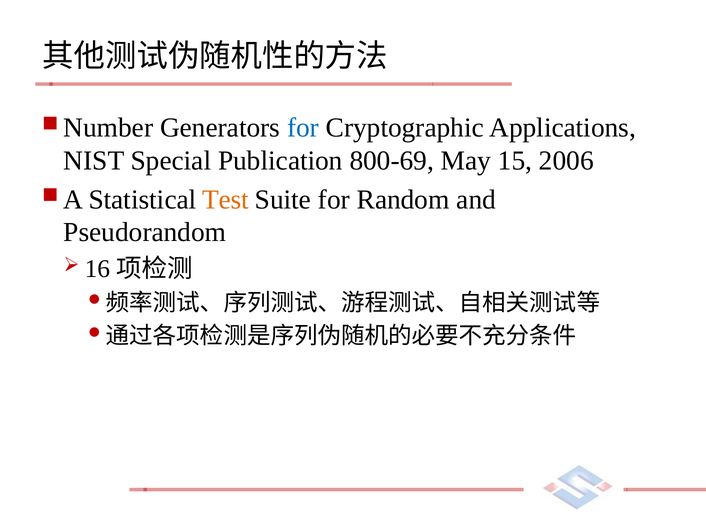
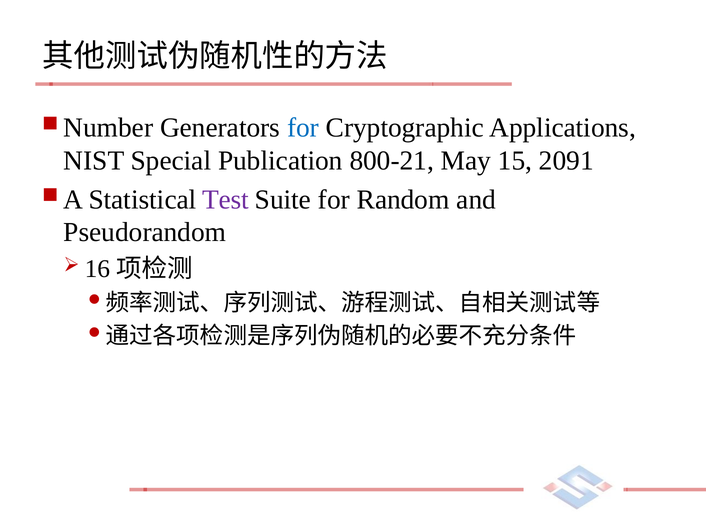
800-69: 800-69 -> 800-21 (392, 161)
2006: 2006 -> 2091 (566, 161)
Test colour: orange -> purple (225, 200)
